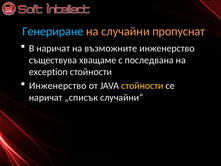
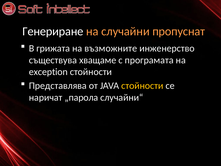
Генериране colour: light blue -> white (53, 31)
В наричат: наричат -> грижата (53, 48)
последвана: последвана -> програмата (149, 60)
Инженерство: Инженерство -> Представлява (58, 86)
„списък: „списък -> „парола (81, 97)
